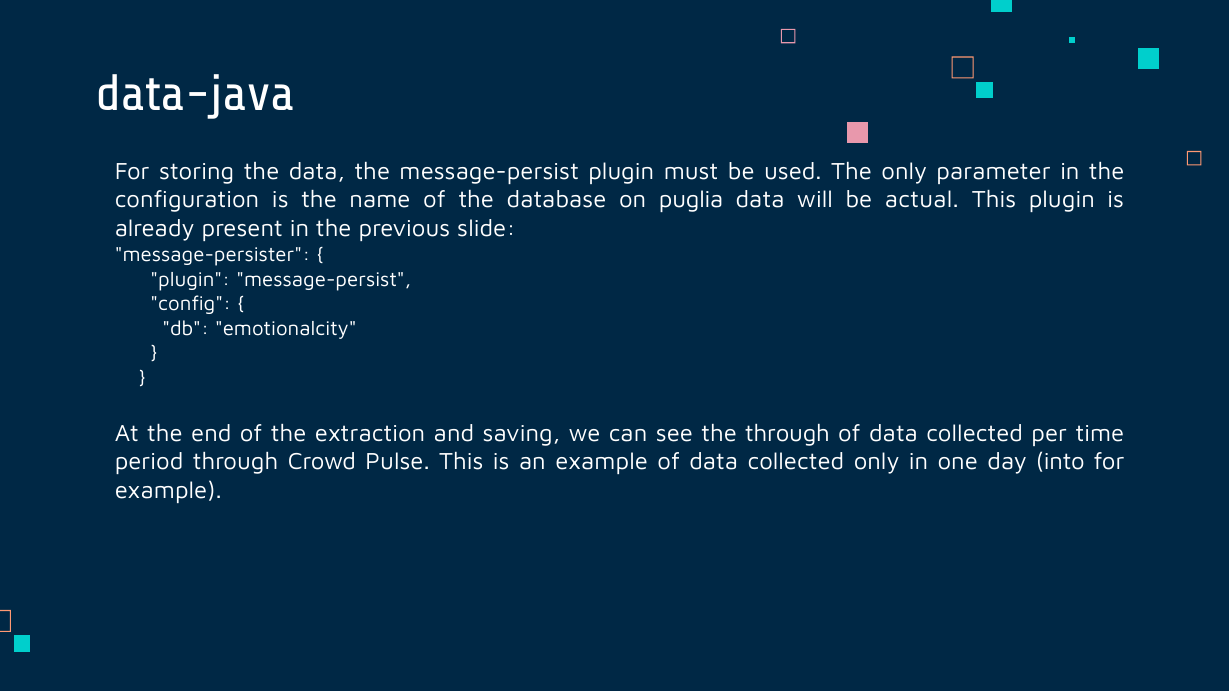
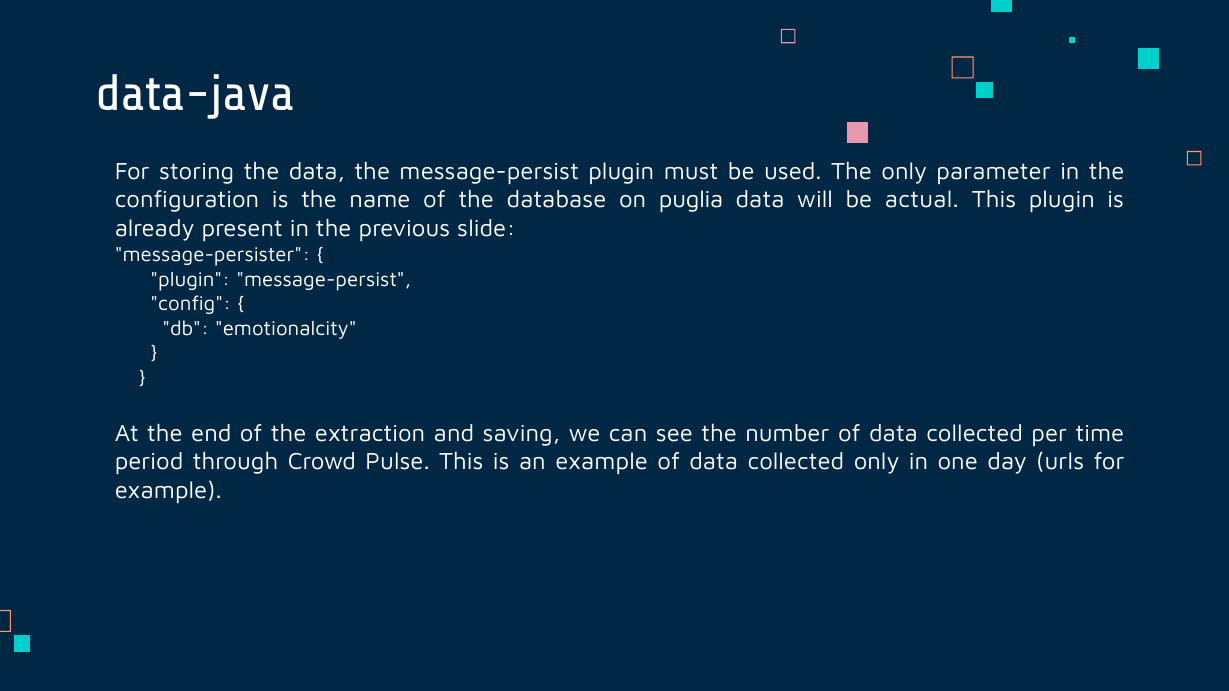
the through: through -> number (787, 433)
into: into -> urls (1060, 462)
